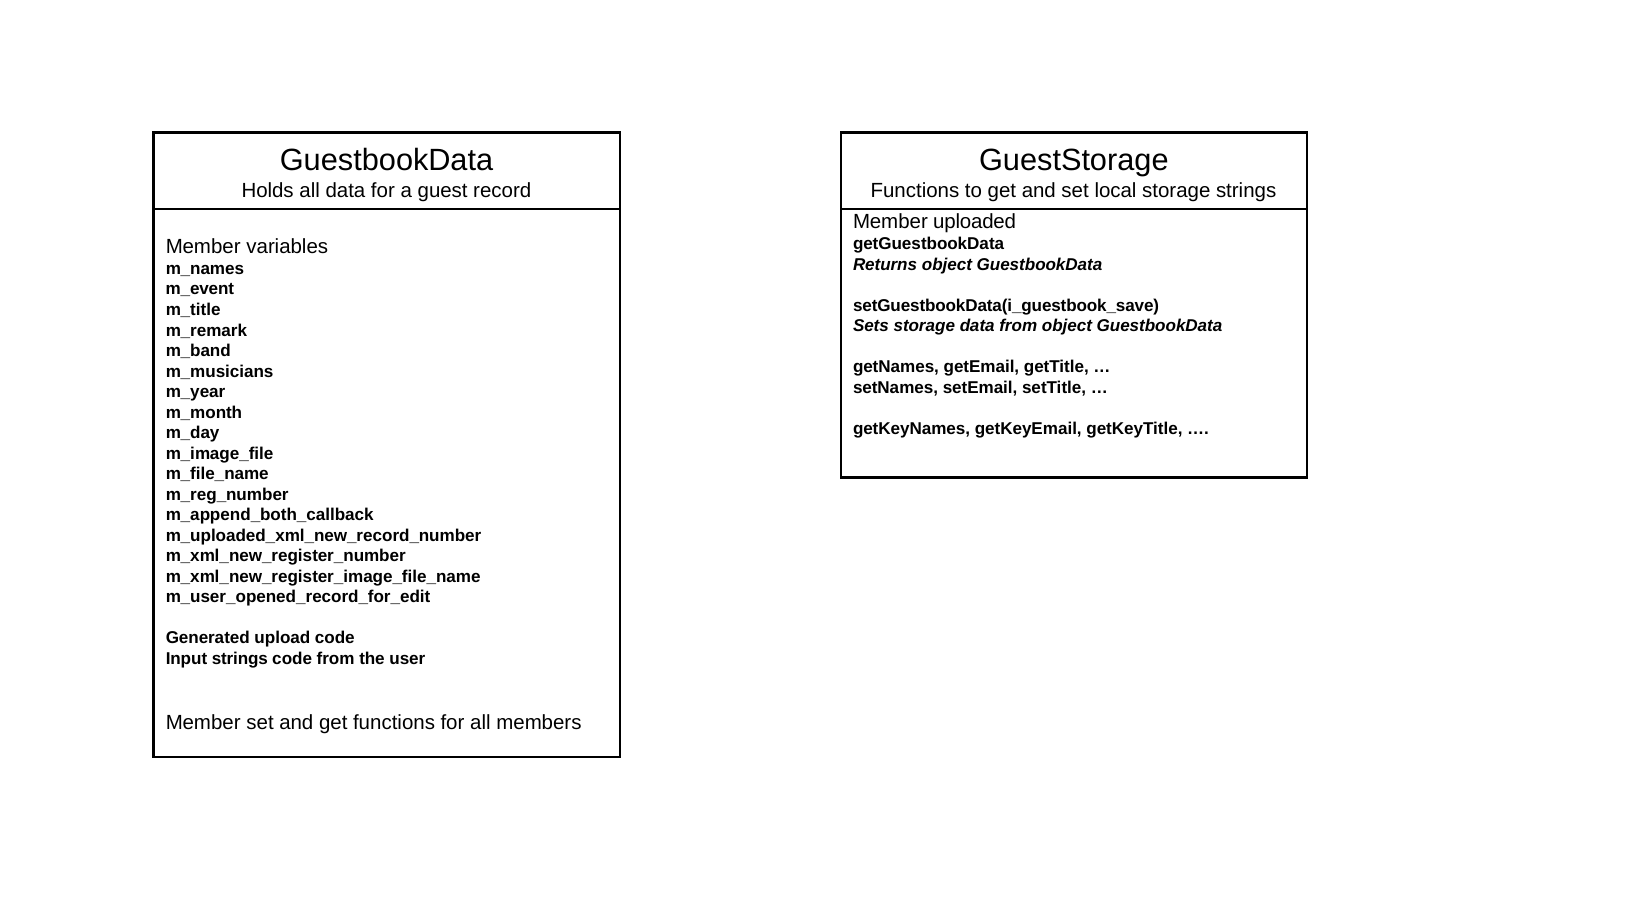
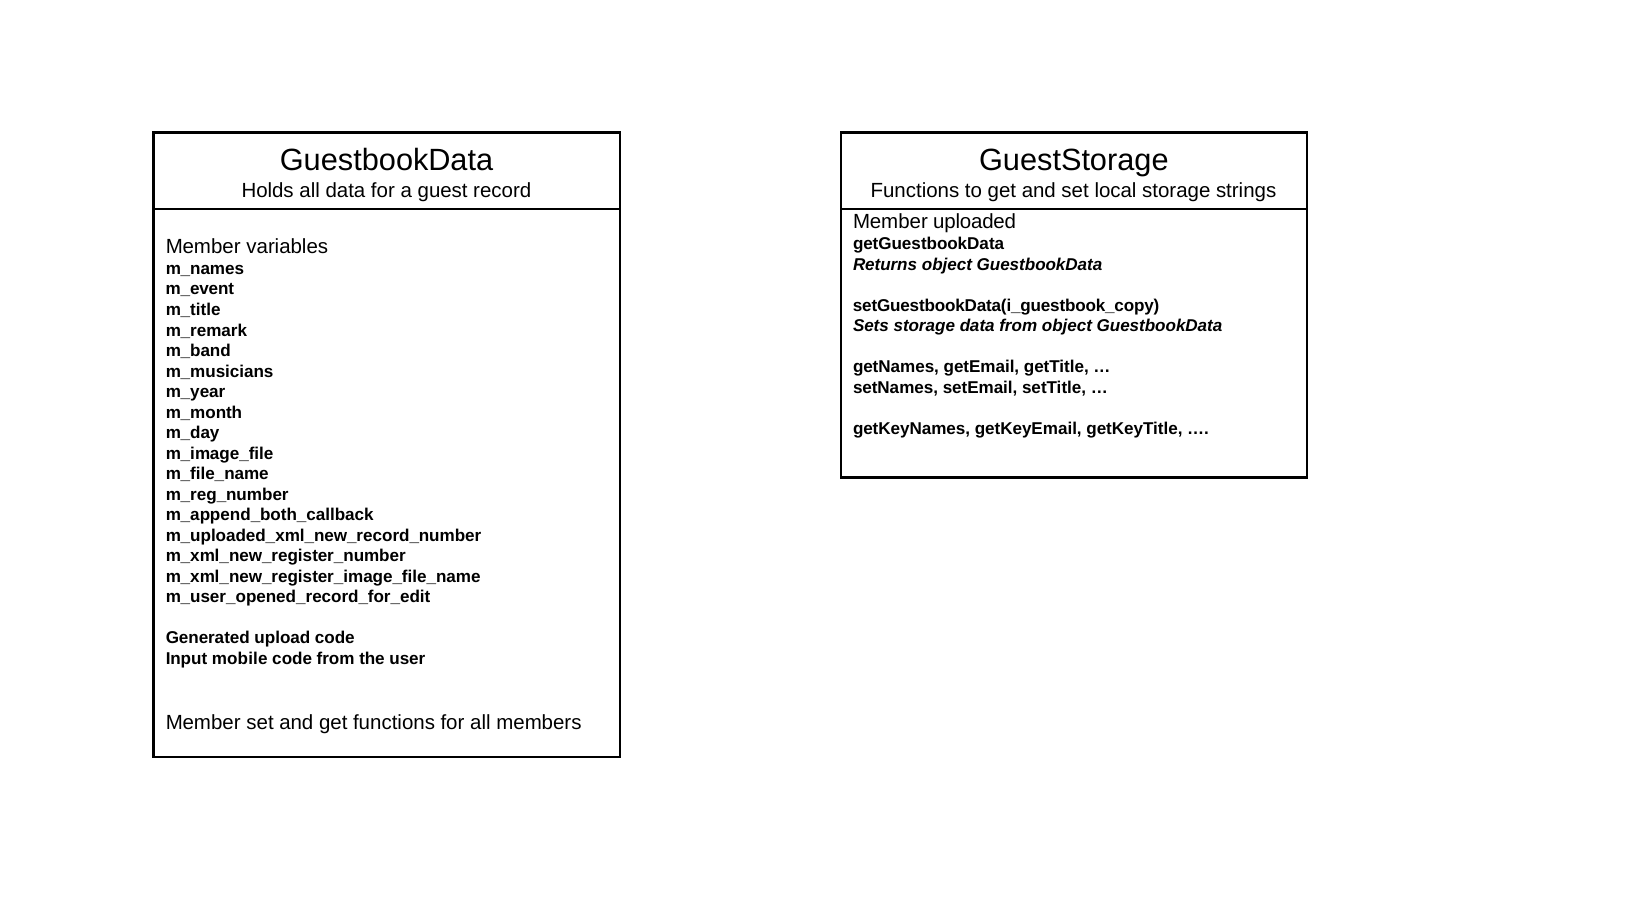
setGuestbookData(i_guestbook_save: setGuestbookData(i_guestbook_save -> setGuestbookData(i_guestbook_copy (1006, 306)
Input strings: strings -> mobile (240, 659)
